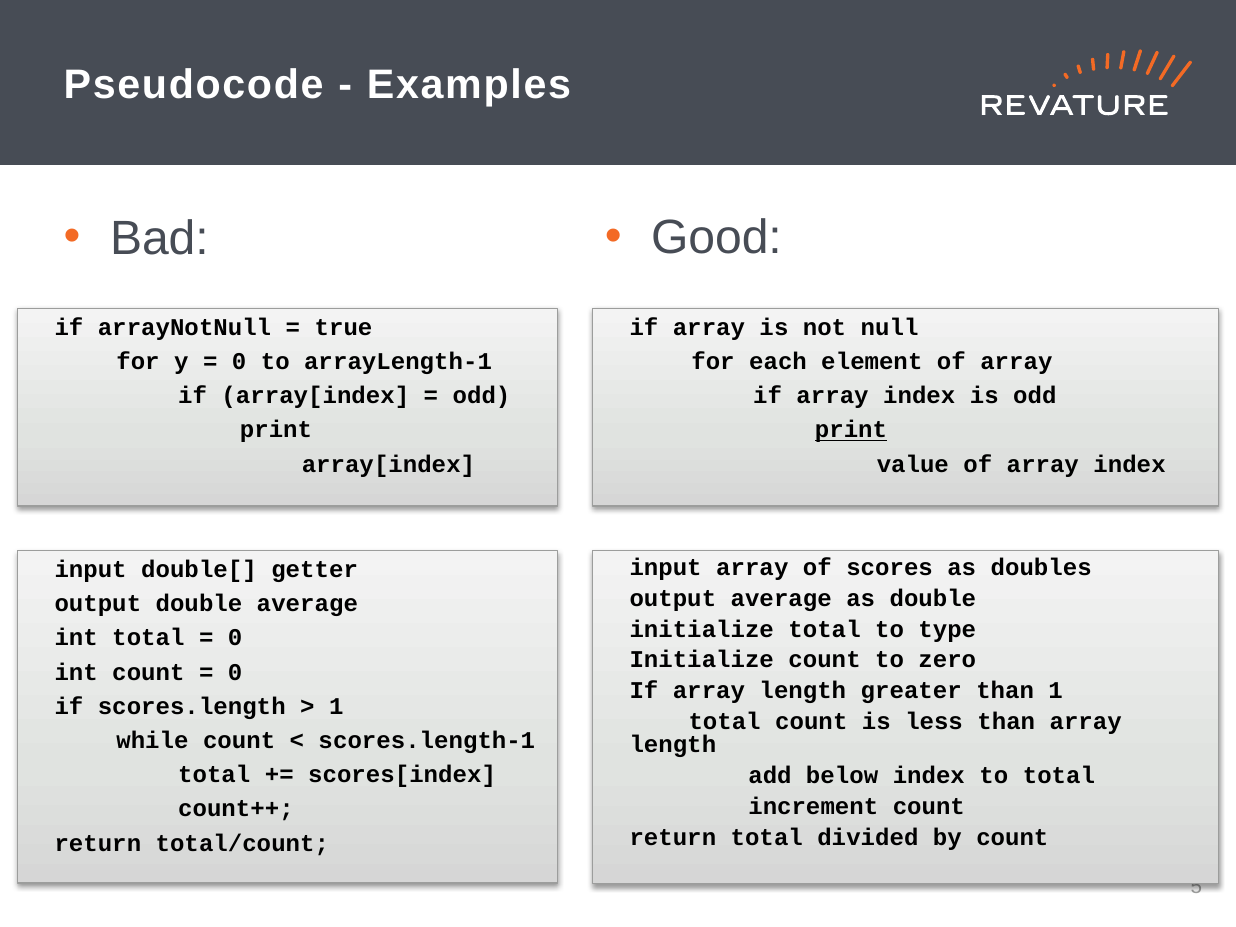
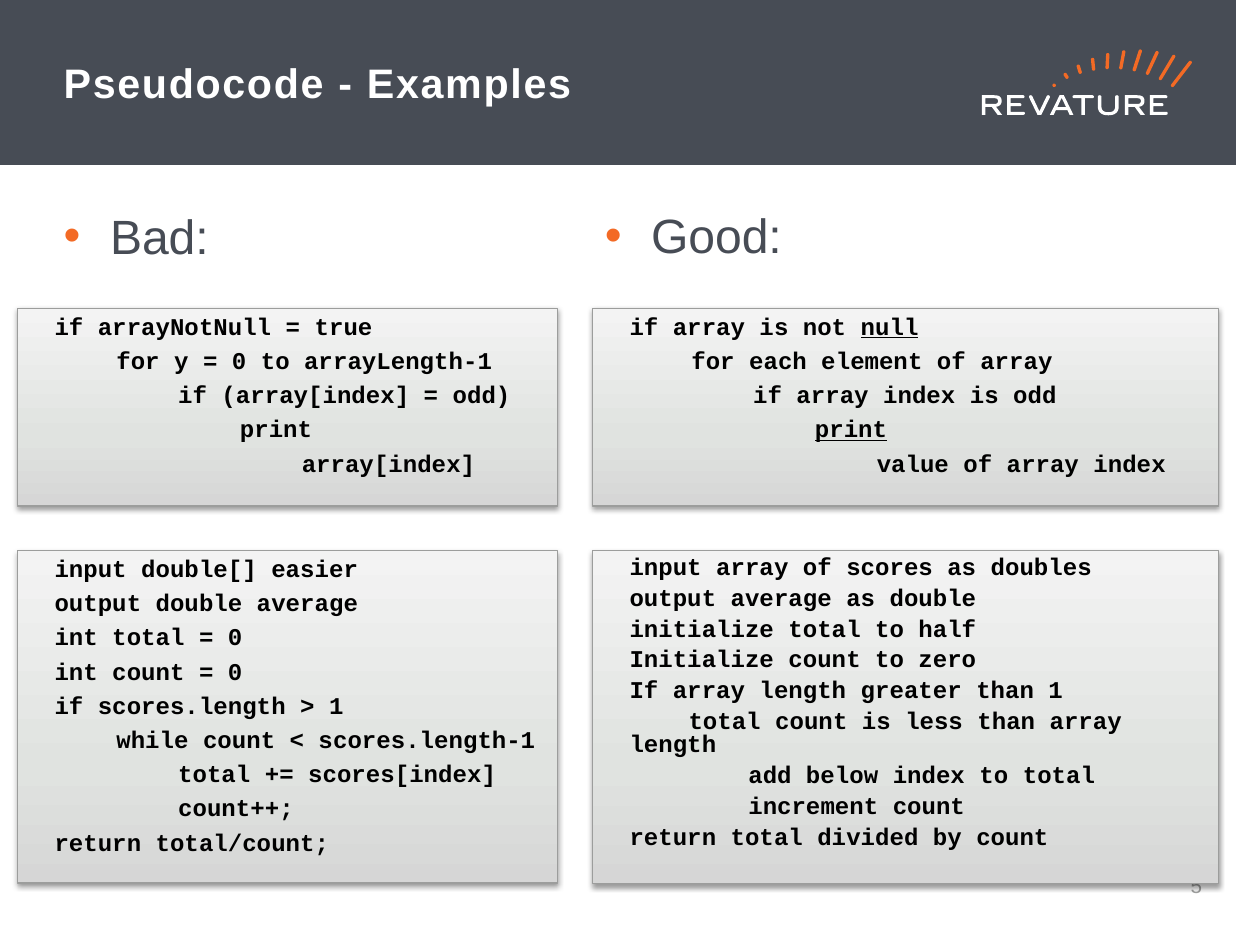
null underline: none -> present (890, 327)
getter: getter -> easier (315, 570)
type: type -> half (947, 629)
